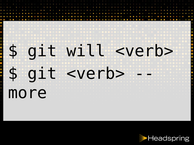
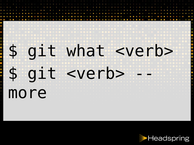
will: will -> what (86, 51)
